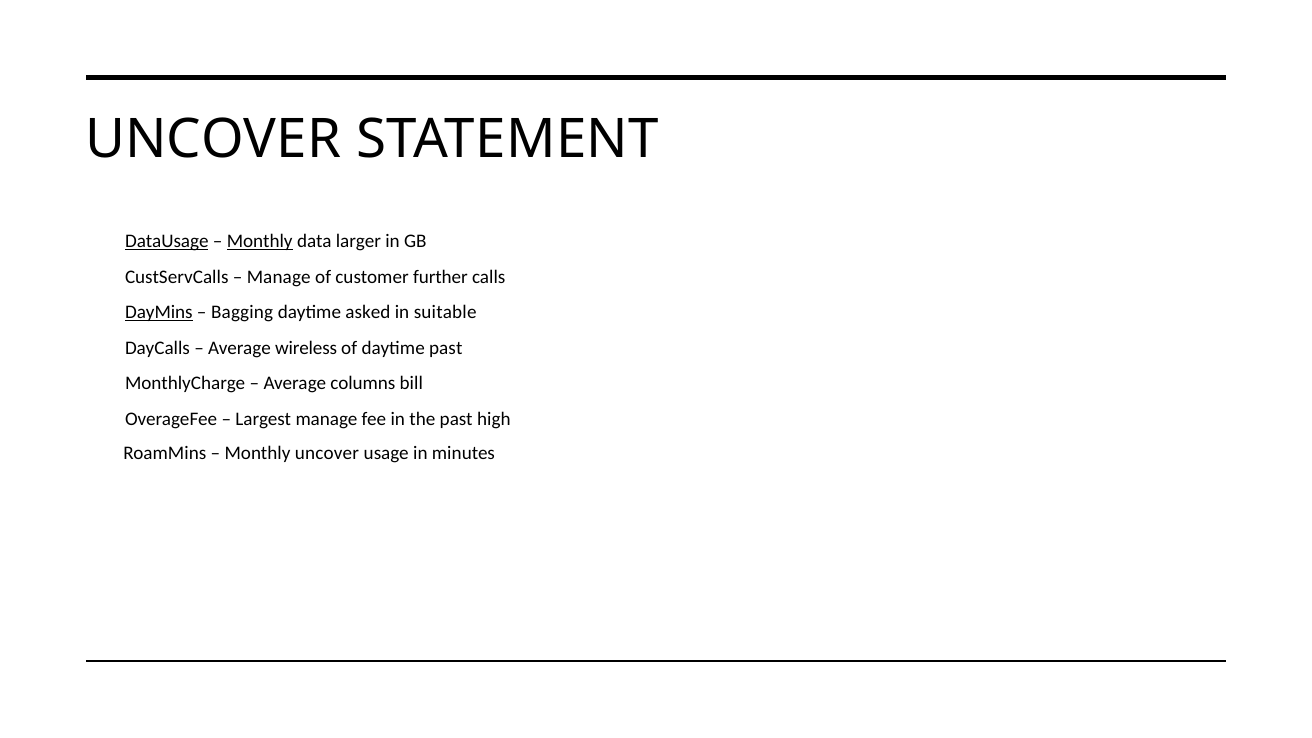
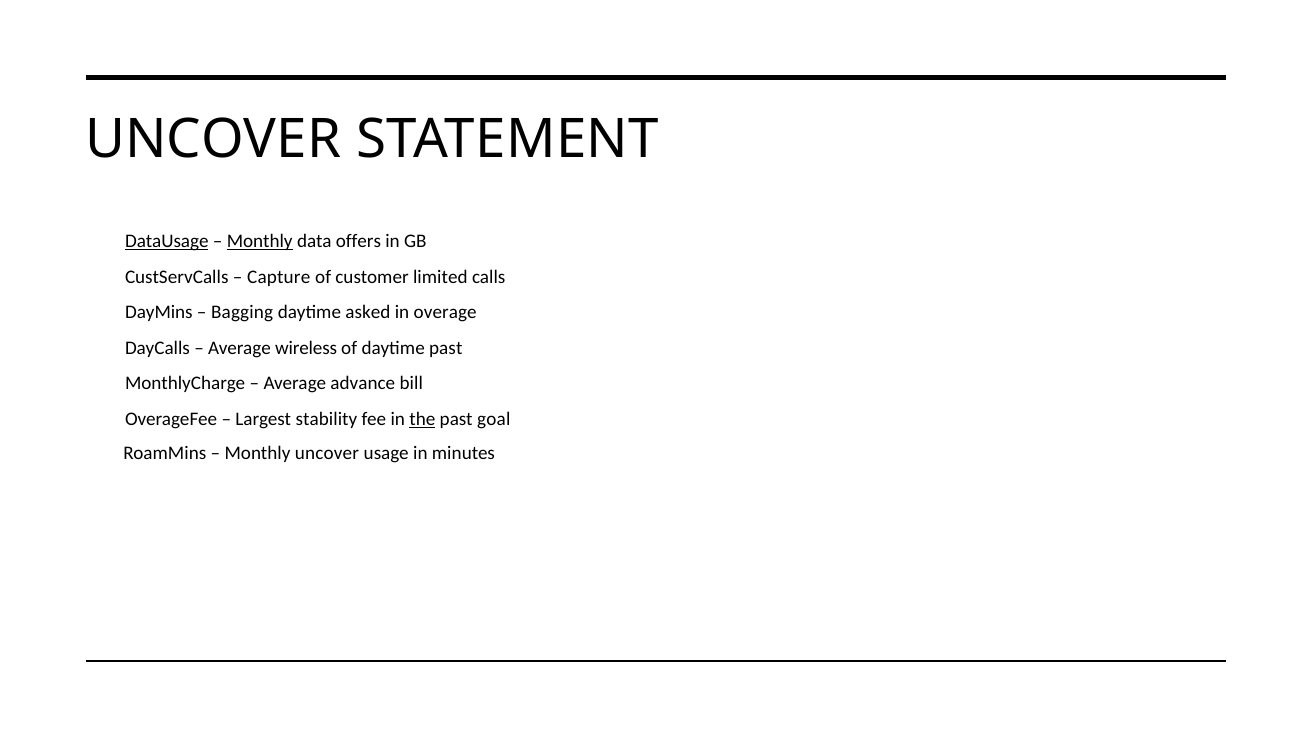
larger: larger -> offers (358, 242)
Manage: Manage -> Capture (279, 277)
further: further -> limited (440, 277)
DayMins underline: present -> none (159, 312)
suitable: suitable -> overage (445, 312)
columns: columns -> advance (363, 383)
Largest manage: manage -> stability (326, 419)
the underline: none -> present (422, 419)
high: high -> goal (494, 419)
